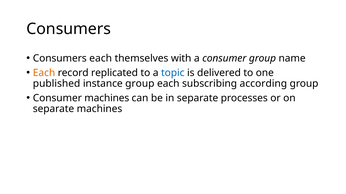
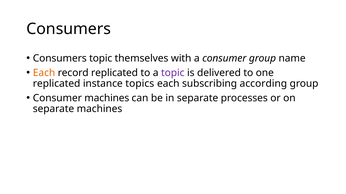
Consumers each: each -> topic (101, 58)
topic colour: blue -> purple (173, 73)
published: published -> replicated (57, 84)
instance group: group -> topics (140, 84)
